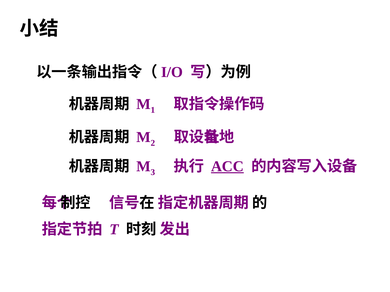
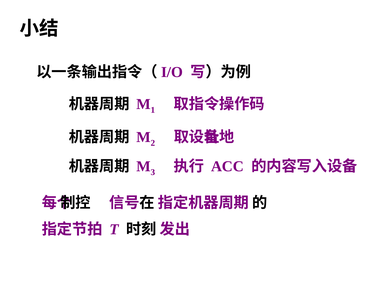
ACC underline: present -> none (227, 167)
